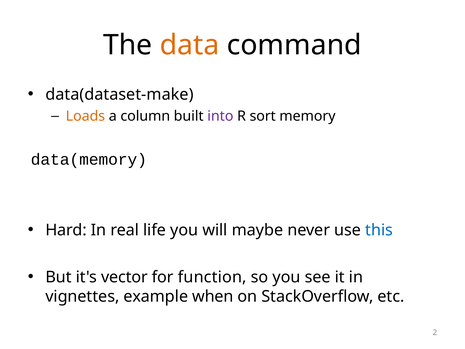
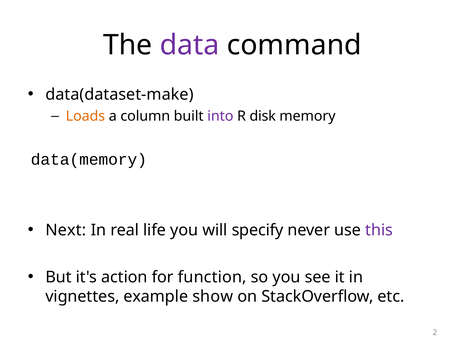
data colour: orange -> purple (190, 45)
sort: sort -> disk (263, 116)
Hard: Hard -> Next (66, 230)
maybe: maybe -> specify (258, 230)
this colour: blue -> purple (379, 230)
vector: vector -> action (124, 277)
when: when -> show (213, 296)
